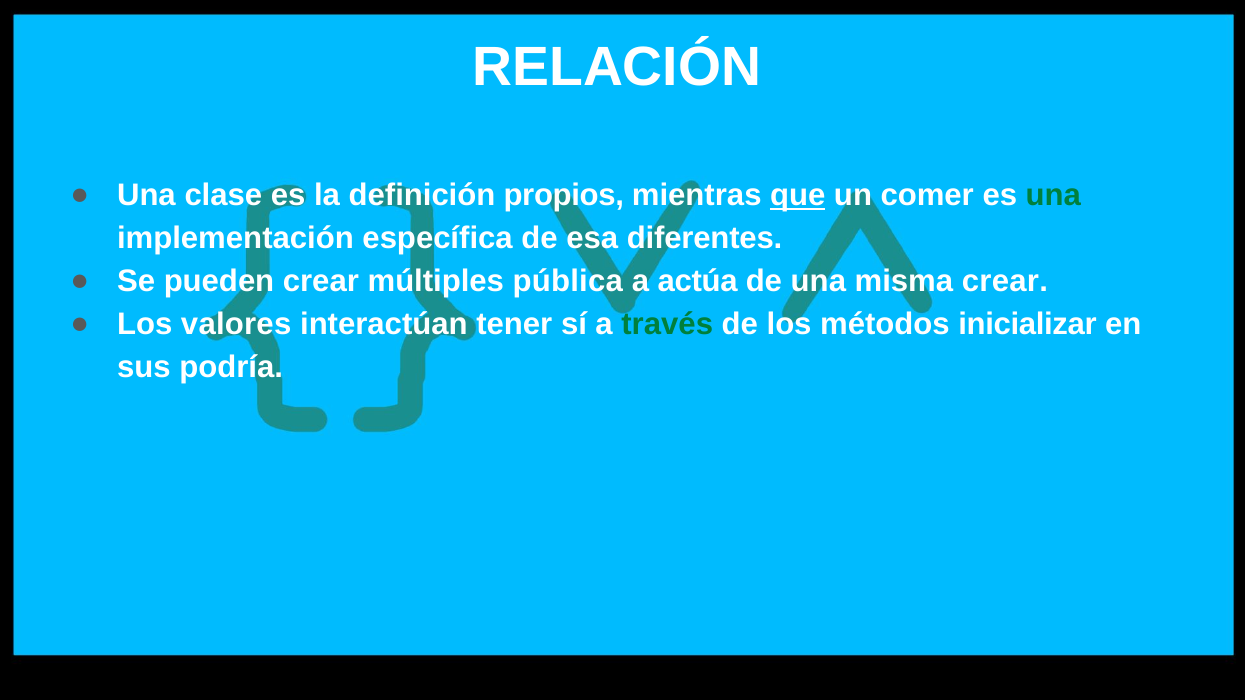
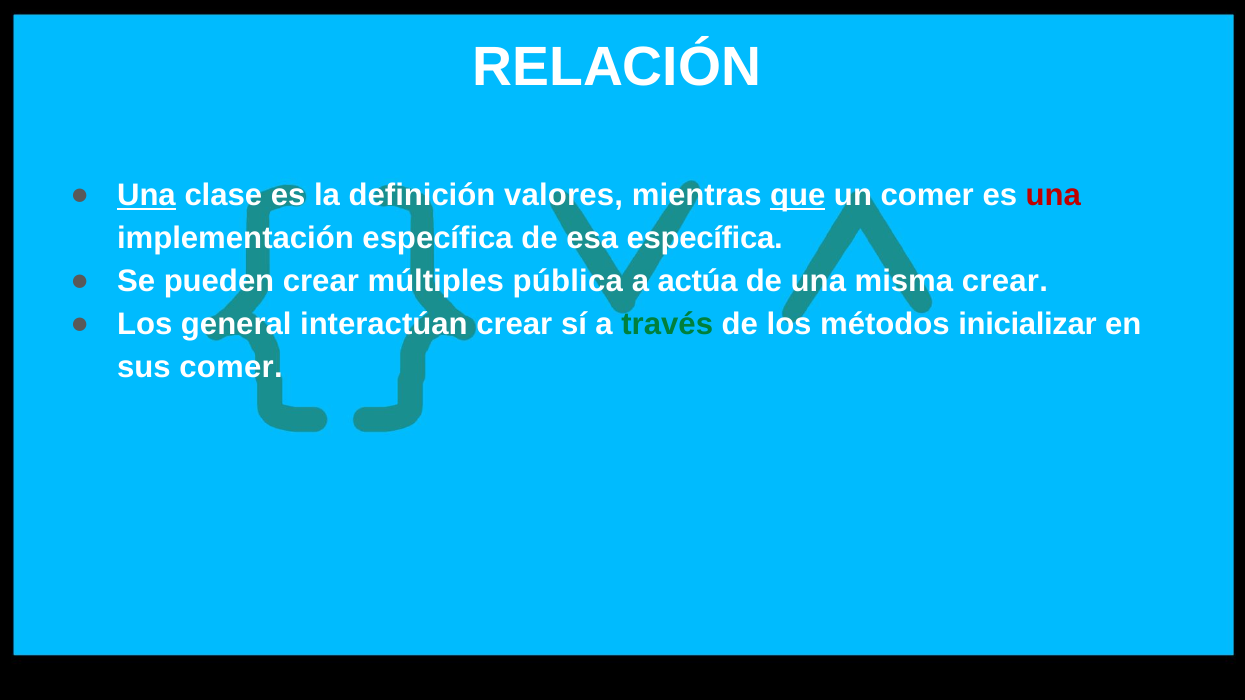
Una underline: none -> present (146, 196)
propios: propios -> valores (563, 196)
una colour: green -> red (1053, 196)
esa diferentes: diferentes -> específica (705, 239)
valores: valores -> general (236, 325)
interactúan tener: tener -> crear (514, 325)
sus podría: podría -> comer (231, 368)
